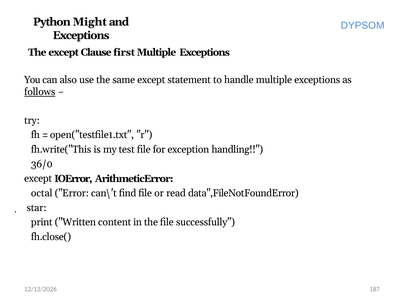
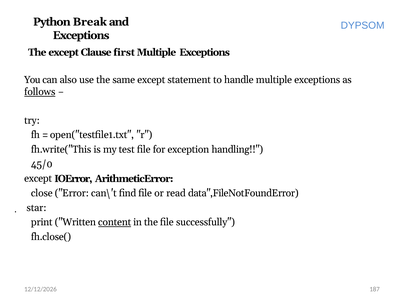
Might: Might -> Break (90, 22)
36/0: 36/0 -> 45/0 (42, 164)
octal: octal -> close (42, 193)
content underline: none -> present (115, 222)
